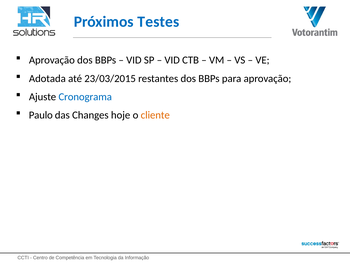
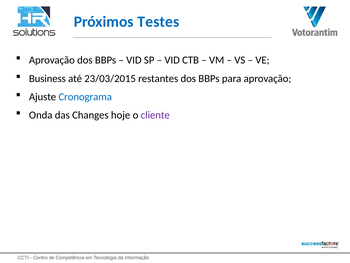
Adotada: Adotada -> Business (47, 78)
Paulo: Paulo -> Onda (41, 115)
cliente colour: orange -> purple (155, 115)
